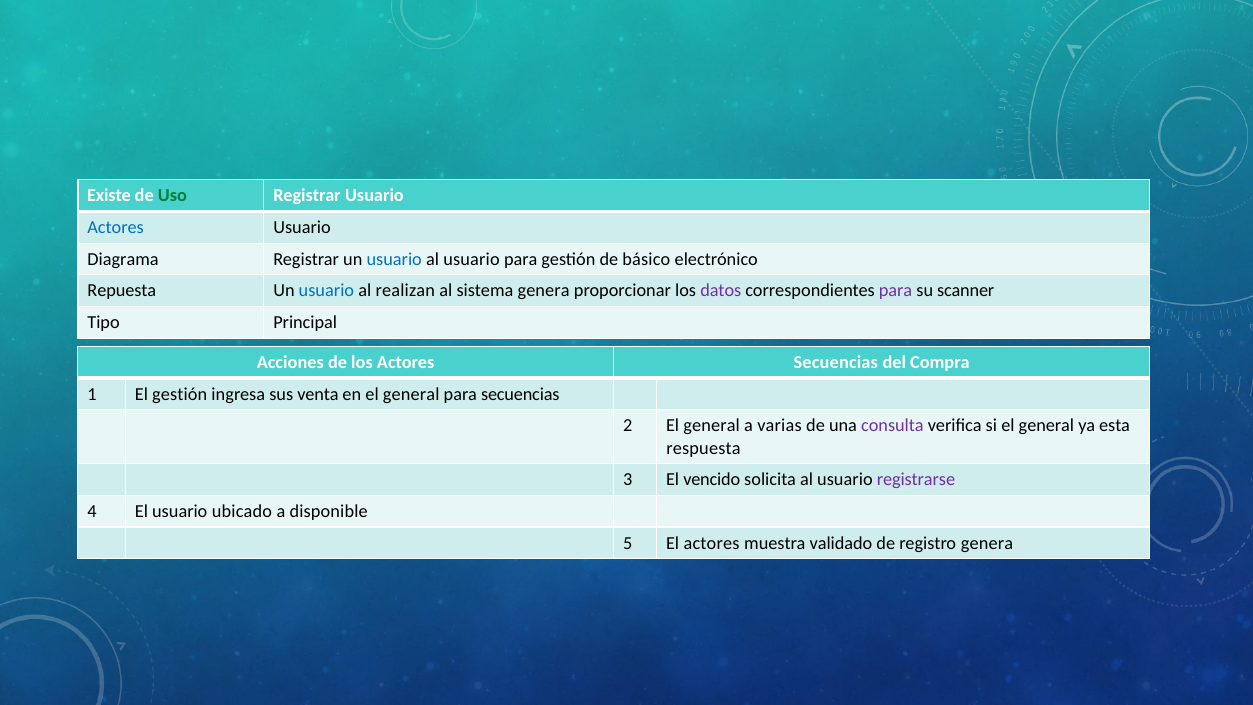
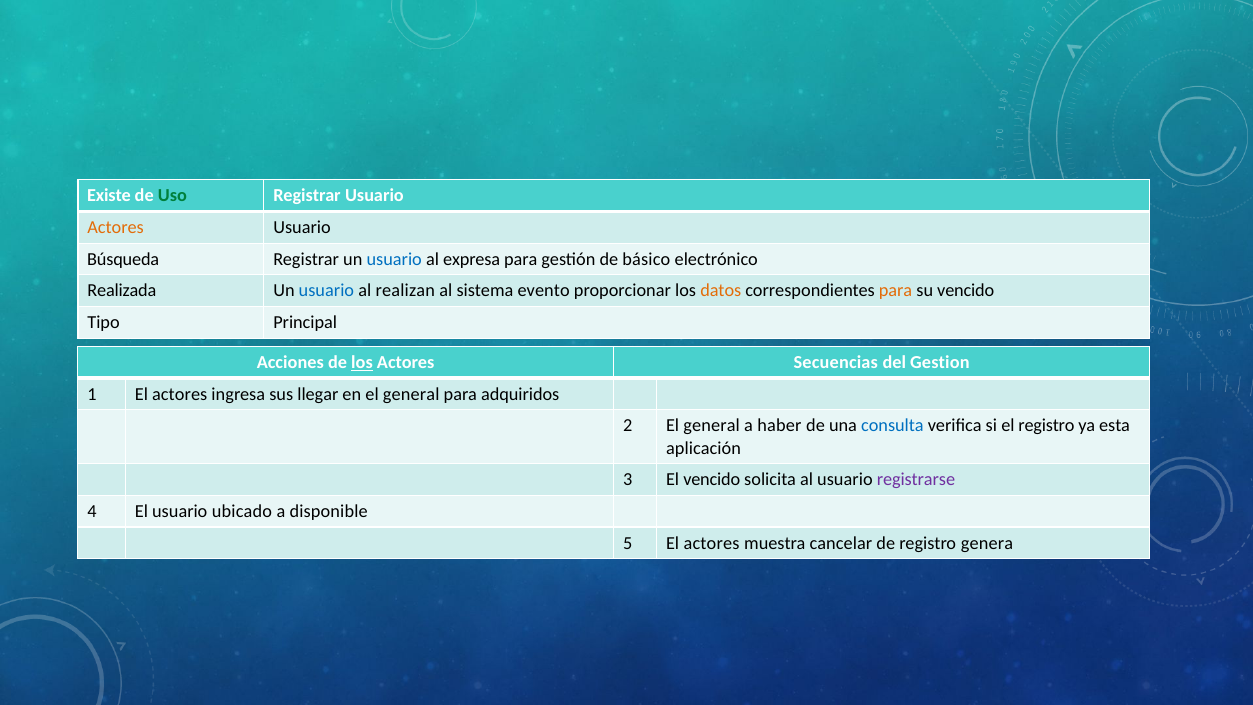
Actores colour: blue -> orange (116, 227)
Diagrama: Diagrama -> Búsqueda (123, 259)
usuario: usuario -> expresa (472, 259)
Repuesta: Repuesta -> Realizada (122, 291)
sistema genera: genera -> evento (544, 291)
datos colour: purple -> orange (721, 291)
para colour: purple -> orange (896, 291)
su scanner: scanner -> vencido (966, 291)
los underline: none -> present (362, 362)
Compra: Compra -> Gestion (940, 362)
1 El gestión: gestión -> actores (180, 394)
venta: venta -> llegar (318, 394)
para secuencias: secuencias -> adquiridos (520, 394)
varias: varias -> haber (779, 426)
consulta colour: purple -> blue (892, 426)
si el general: general -> registro (1046, 426)
respuesta: respuesta -> aplicación (704, 448)
validado: validado -> cancelar (841, 543)
